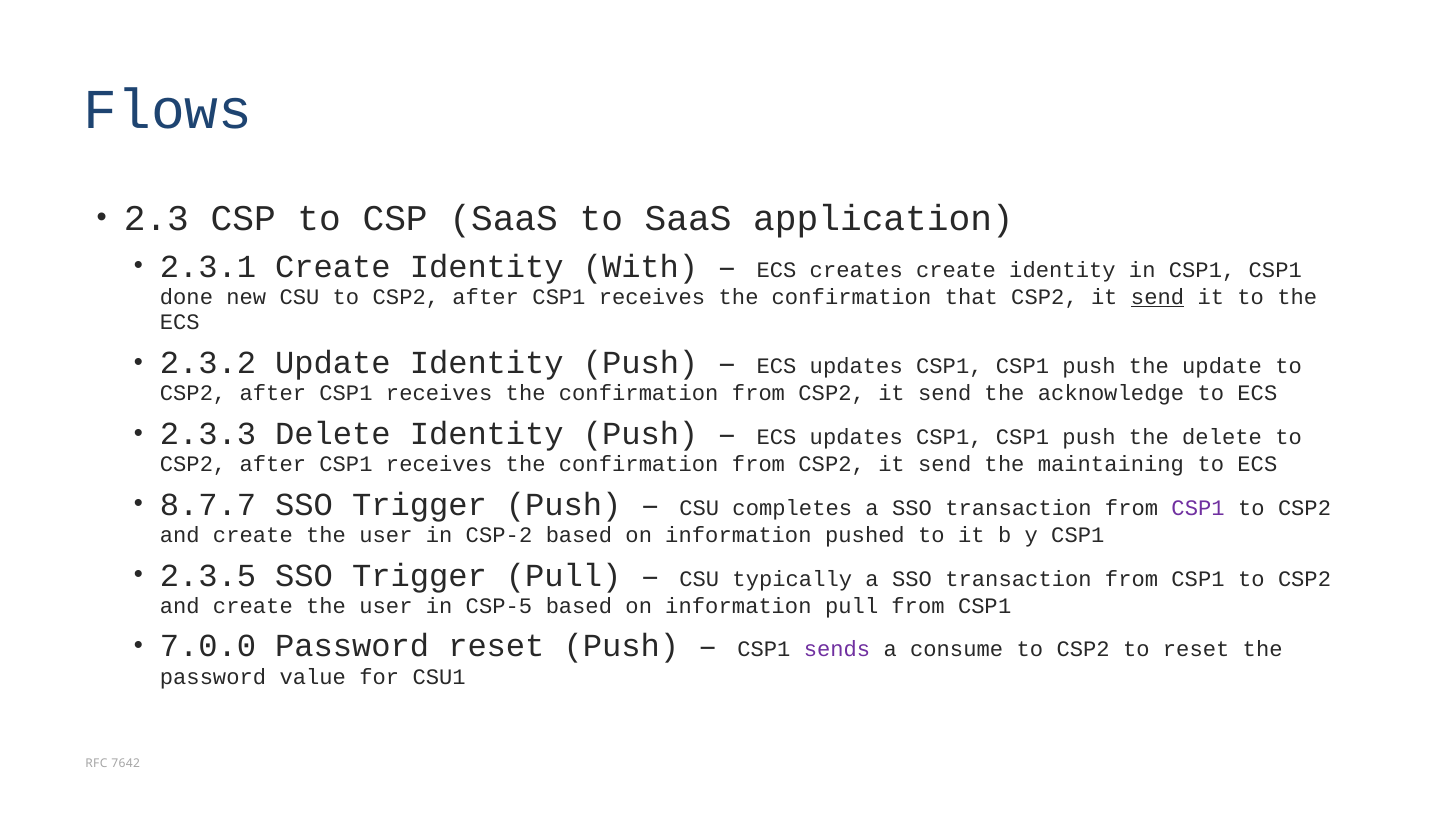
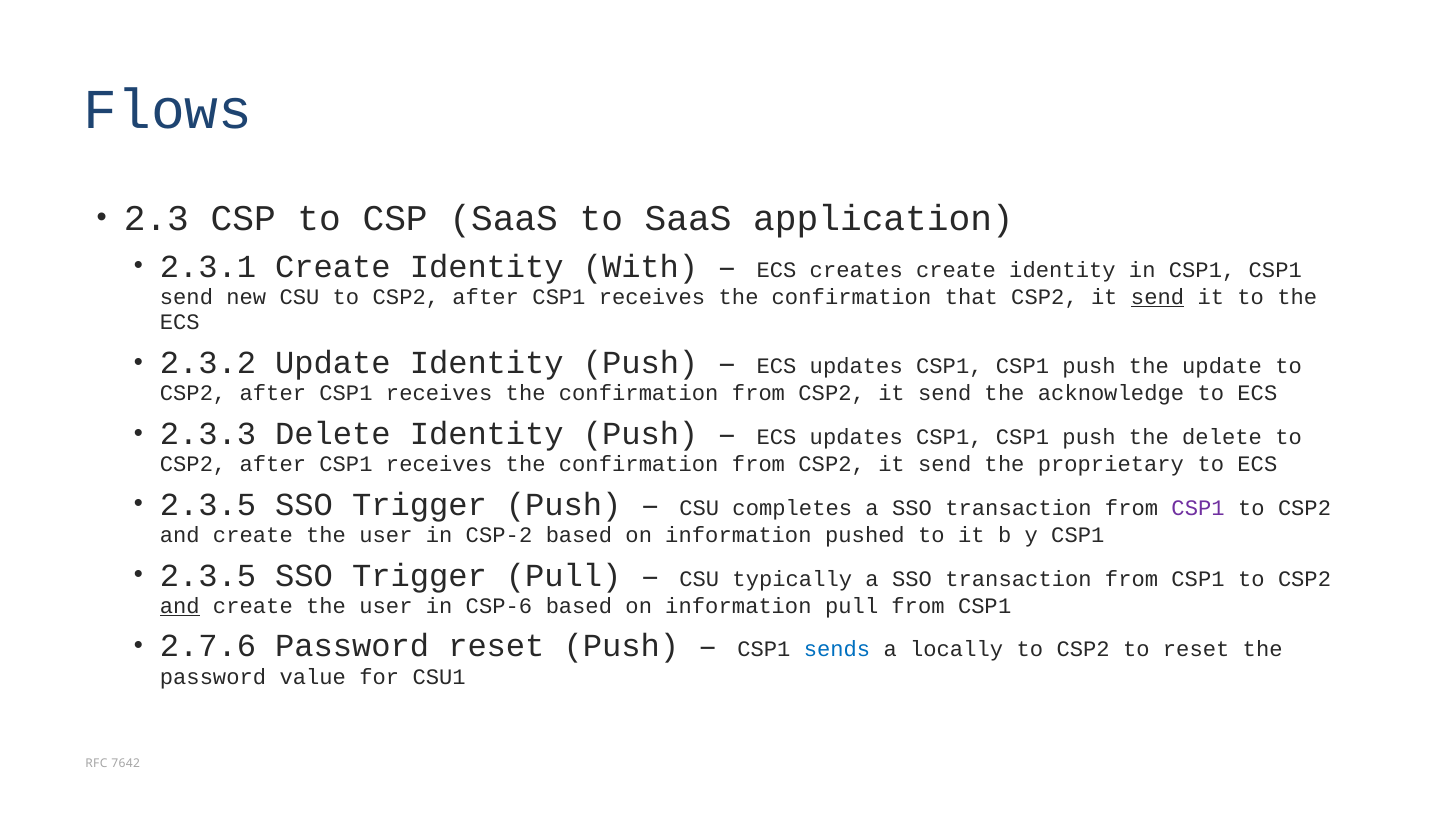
done: done -> send (186, 297)
maintaining: maintaining -> proprietary (1111, 464)
8.7.7: 8.7.7 -> 2.3.5 (208, 504)
and underline: none -> present (180, 606)
CSP-5: CSP-5 -> CSP-6 (499, 606)
7.0.0: 7.0.0 -> 2.7.6 (208, 646)
sends colour: purple -> blue (837, 650)
consume: consume -> locally (957, 650)
